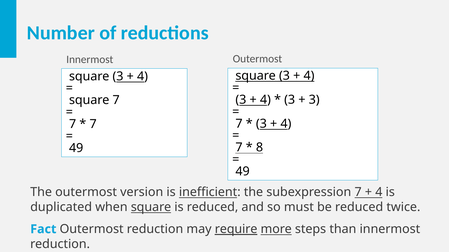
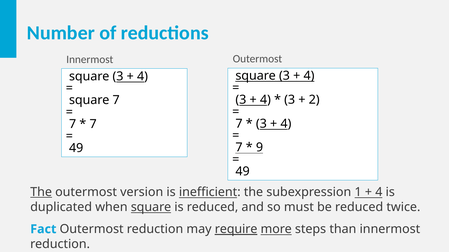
3: 3 -> 2 (314, 100)
8: 8 -> 9 (260, 148)
The underline: none -> present (41, 192)
subexpression 7: 7 -> 1 (358, 192)
